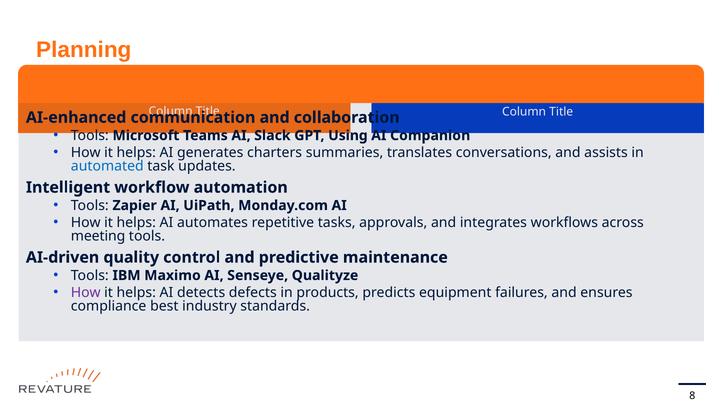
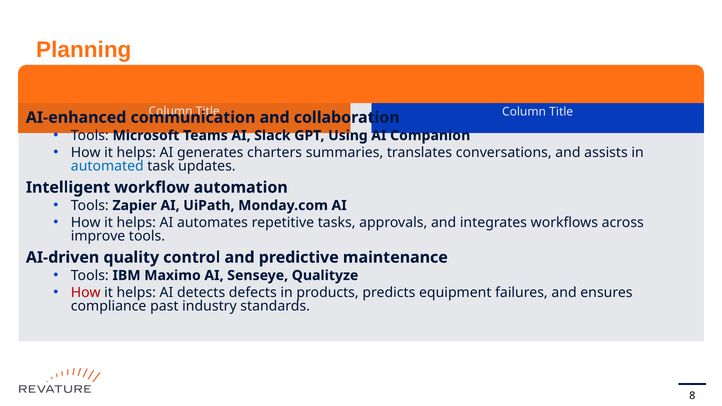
meeting: meeting -> improve (98, 236)
How colour: purple -> red (86, 293)
best: best -> past (164, 306)
